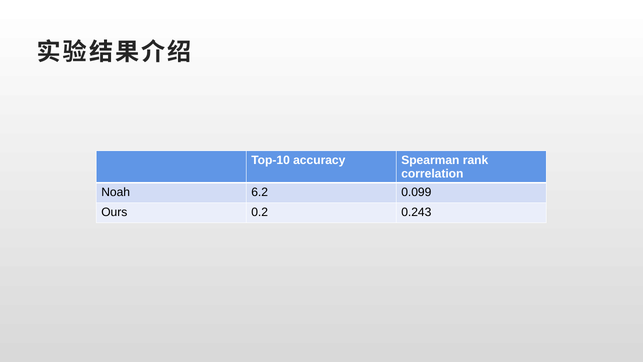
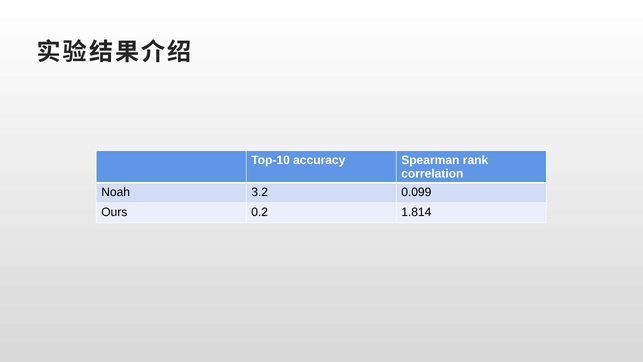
6.2: 6.2 -> 3.2 (260, 192)
0.243: 0.243 -> 1.814 (416, 212)
